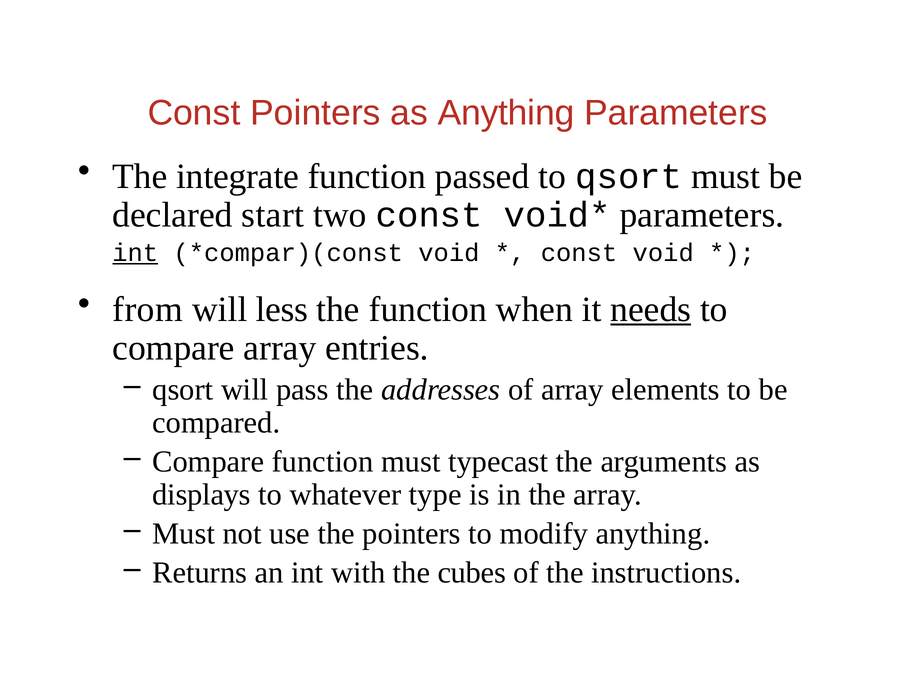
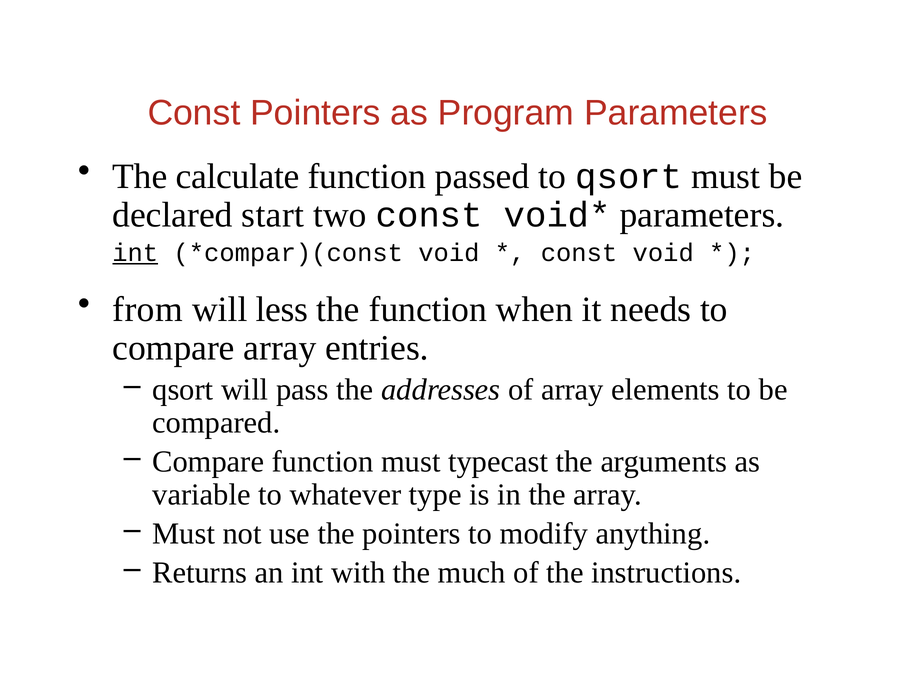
as Anything: Anything -> Program (506, 113)
integrate: integrate -> calculate (238, 176)
needs underline: present -> none (651, 309)
displays: displays -> variable (201, 495)
cubes: cubes -> much (472, 573)
